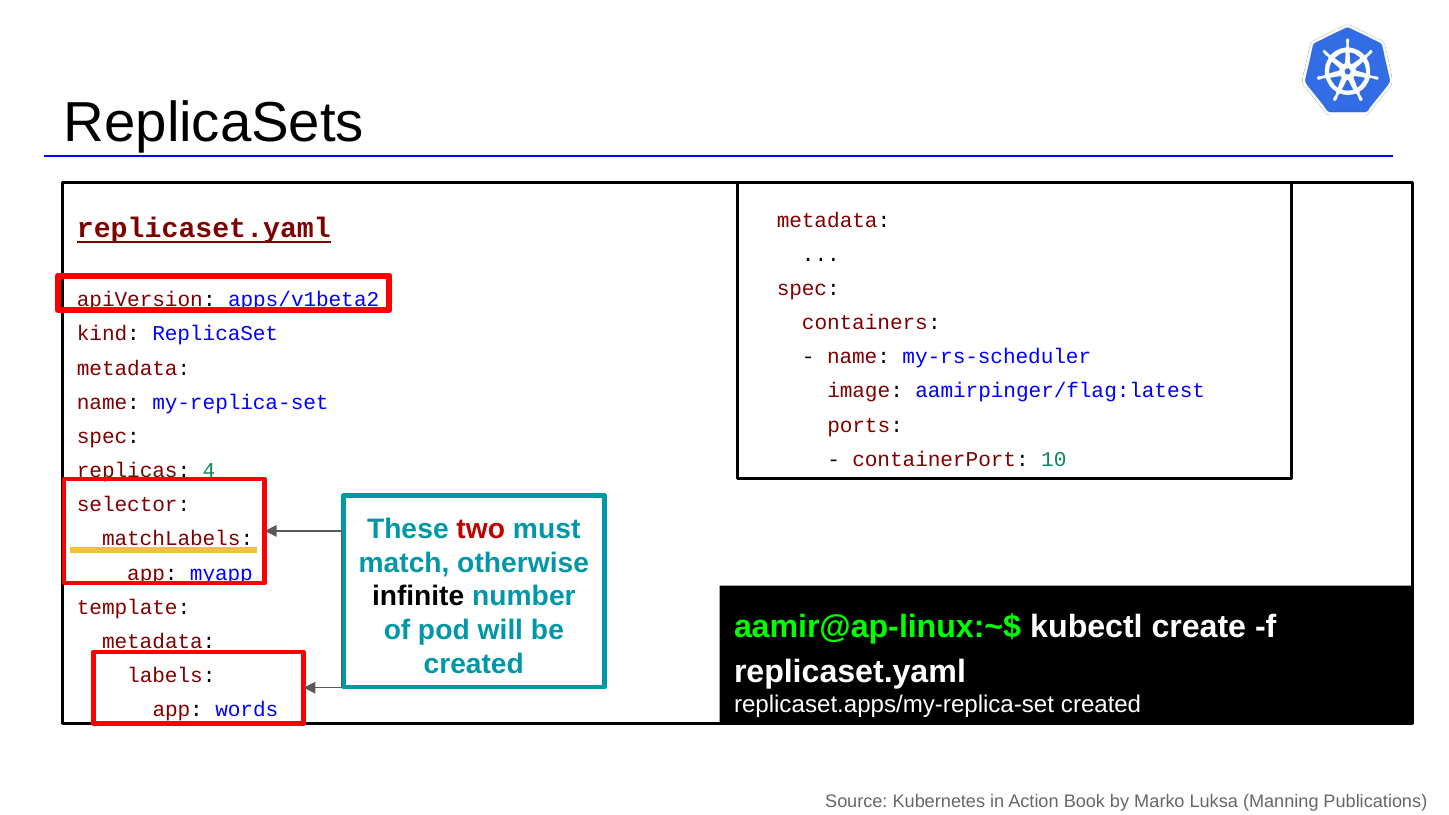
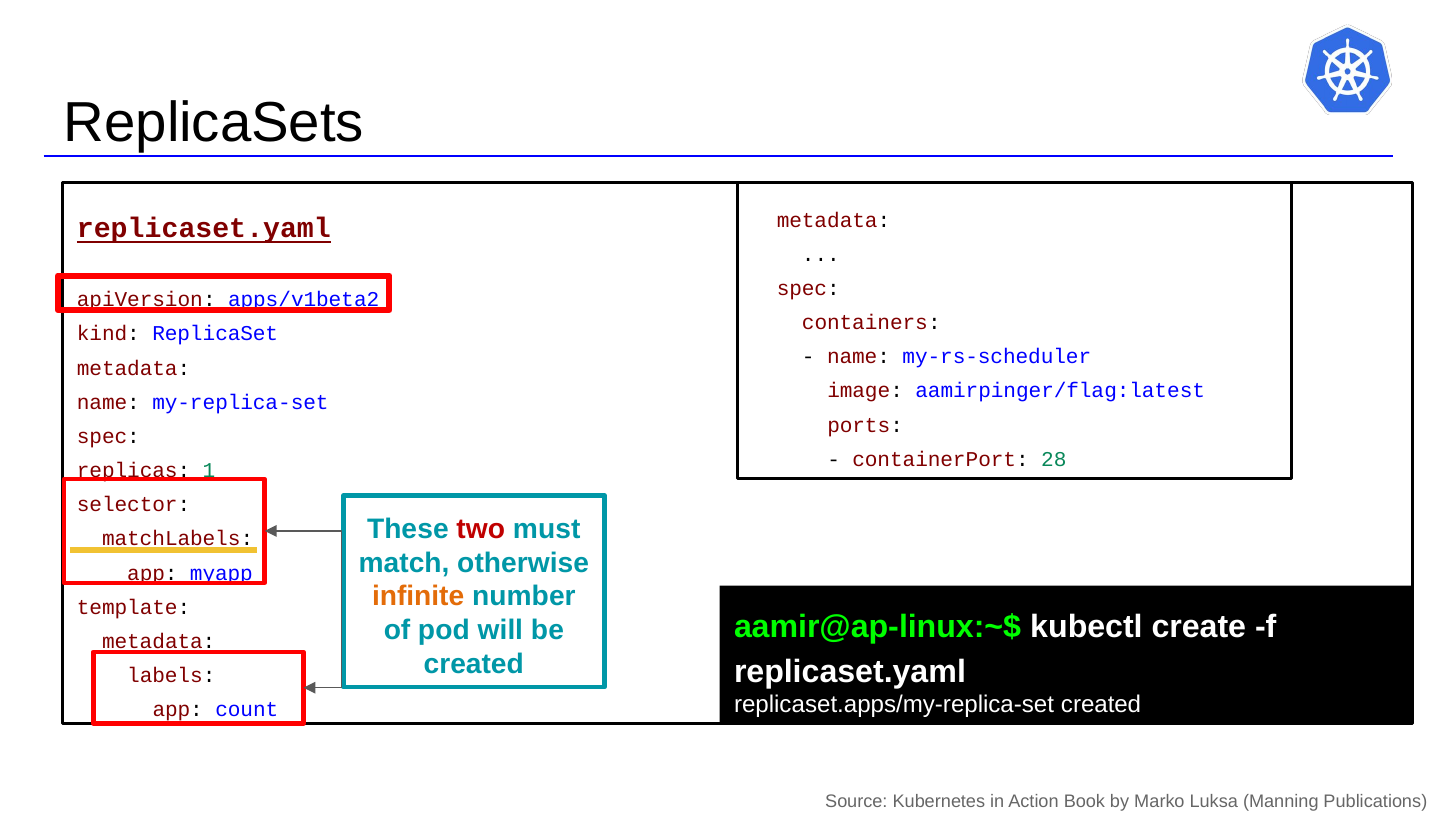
10: 10 -> 28 (1054, 459)
4: 4 -> 1 (209, 471)
infinite colour: black -> orange (418, 597)
words: words -> count (247, 710)
